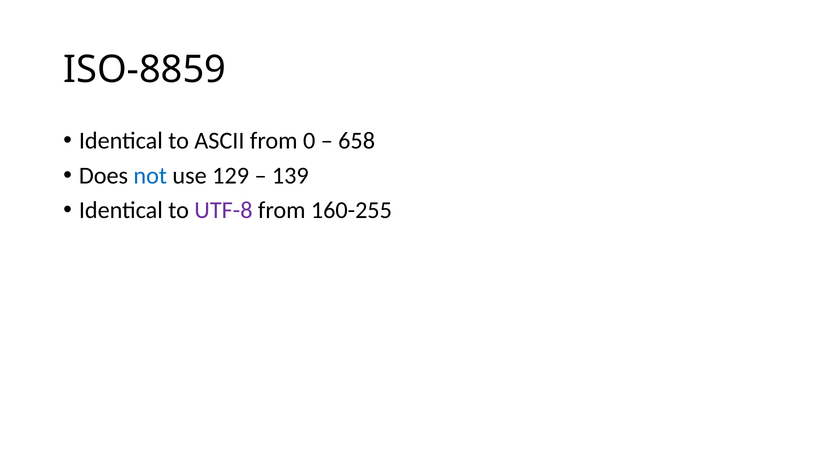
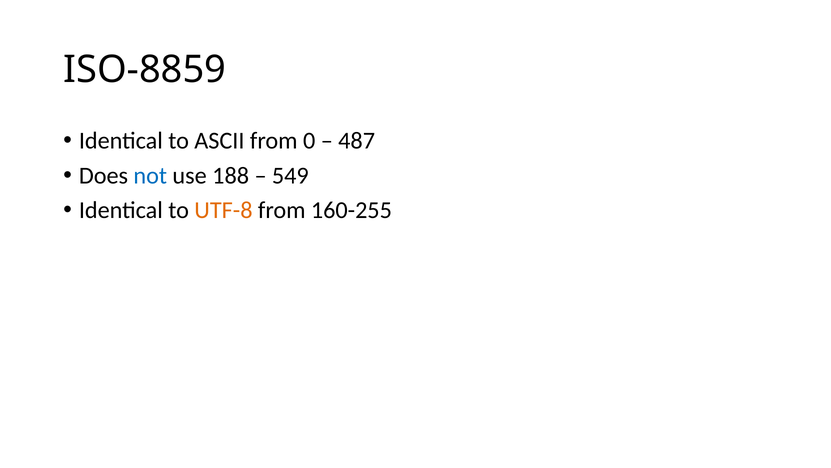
658: 658 -> 487 (357, 140)
129: 129 -> 188 (231, 175)
139: 139 -> 549 (290, 175)
UTF-8 colour: purple -> orange (223, 210)
